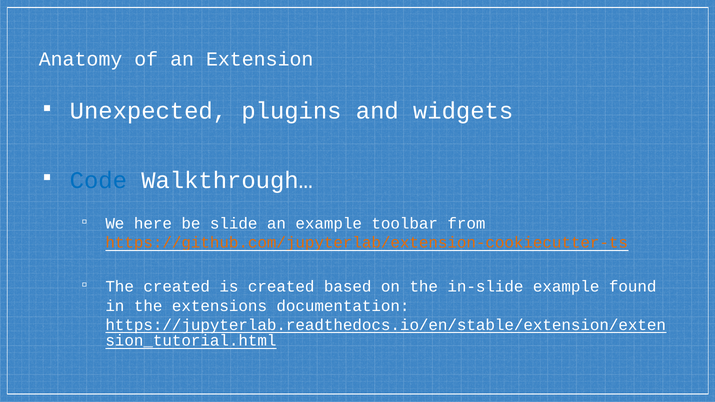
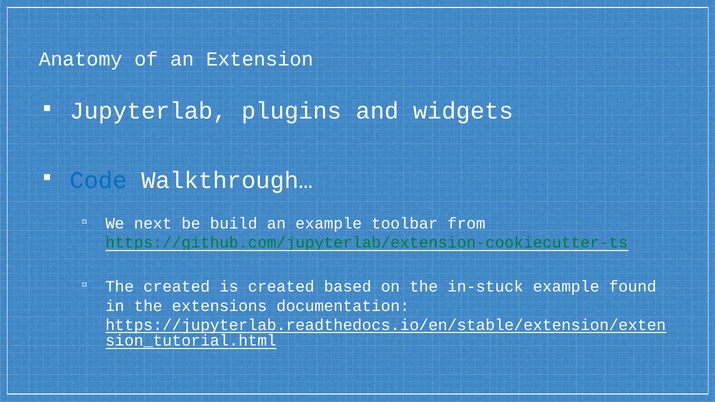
Unexpected: Unexpected -> Jupyterlab (148, 111)
here: here -> next (153, 224)
slide: slide -> build (234, 224)
https://github.com/jupyterlab/extension-cookiecutter-ts colour: orange -> green (367, 243)
in-slide: in-slide -> in-stuck (485, 287)
